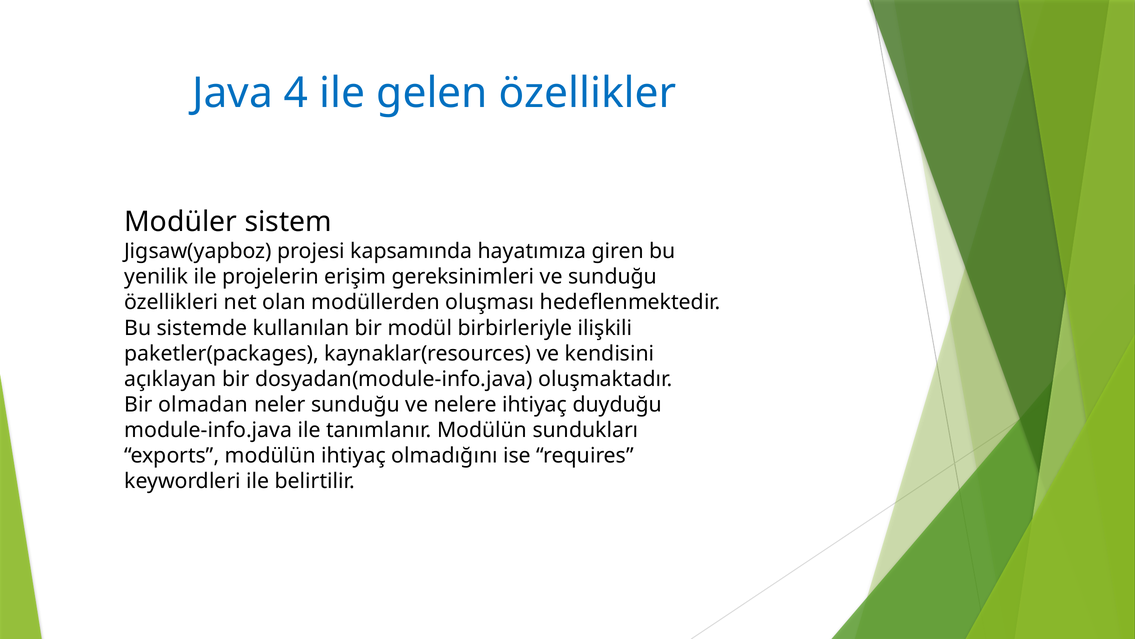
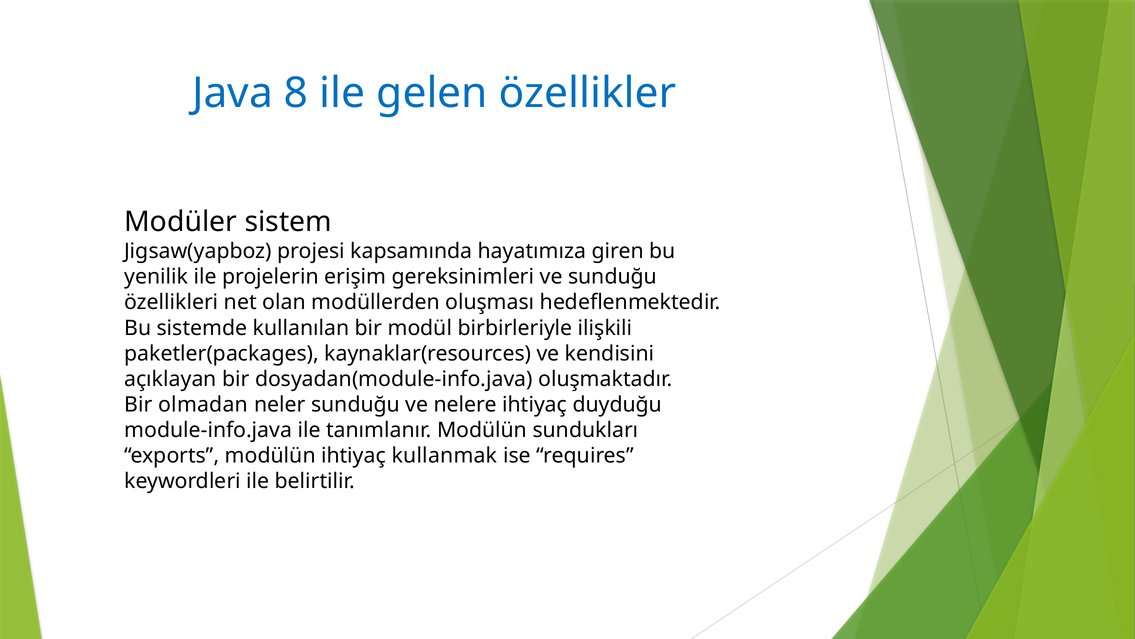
4: 4 -> 8 (296, 93)
olmadığını: olmadığını -> kullanmak (445, 455)
